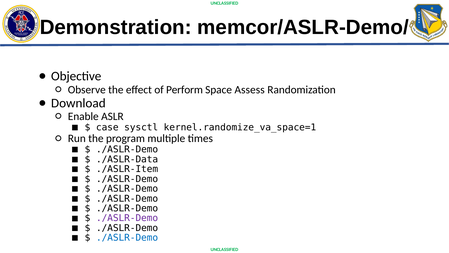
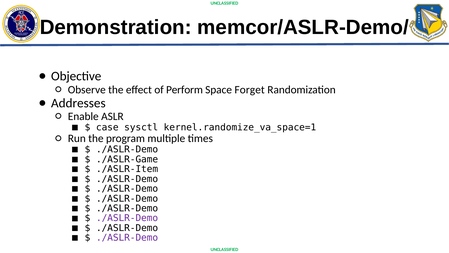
Assess: Assess -> Forget (250, 89)
Download: Download -> Addresses (78, 103)
./ASLR-Data: ./ASLR-Data -> ./ASLR-Game (127, 159)
./ASLR-Demo colour: blue -> purple (127, 237)
